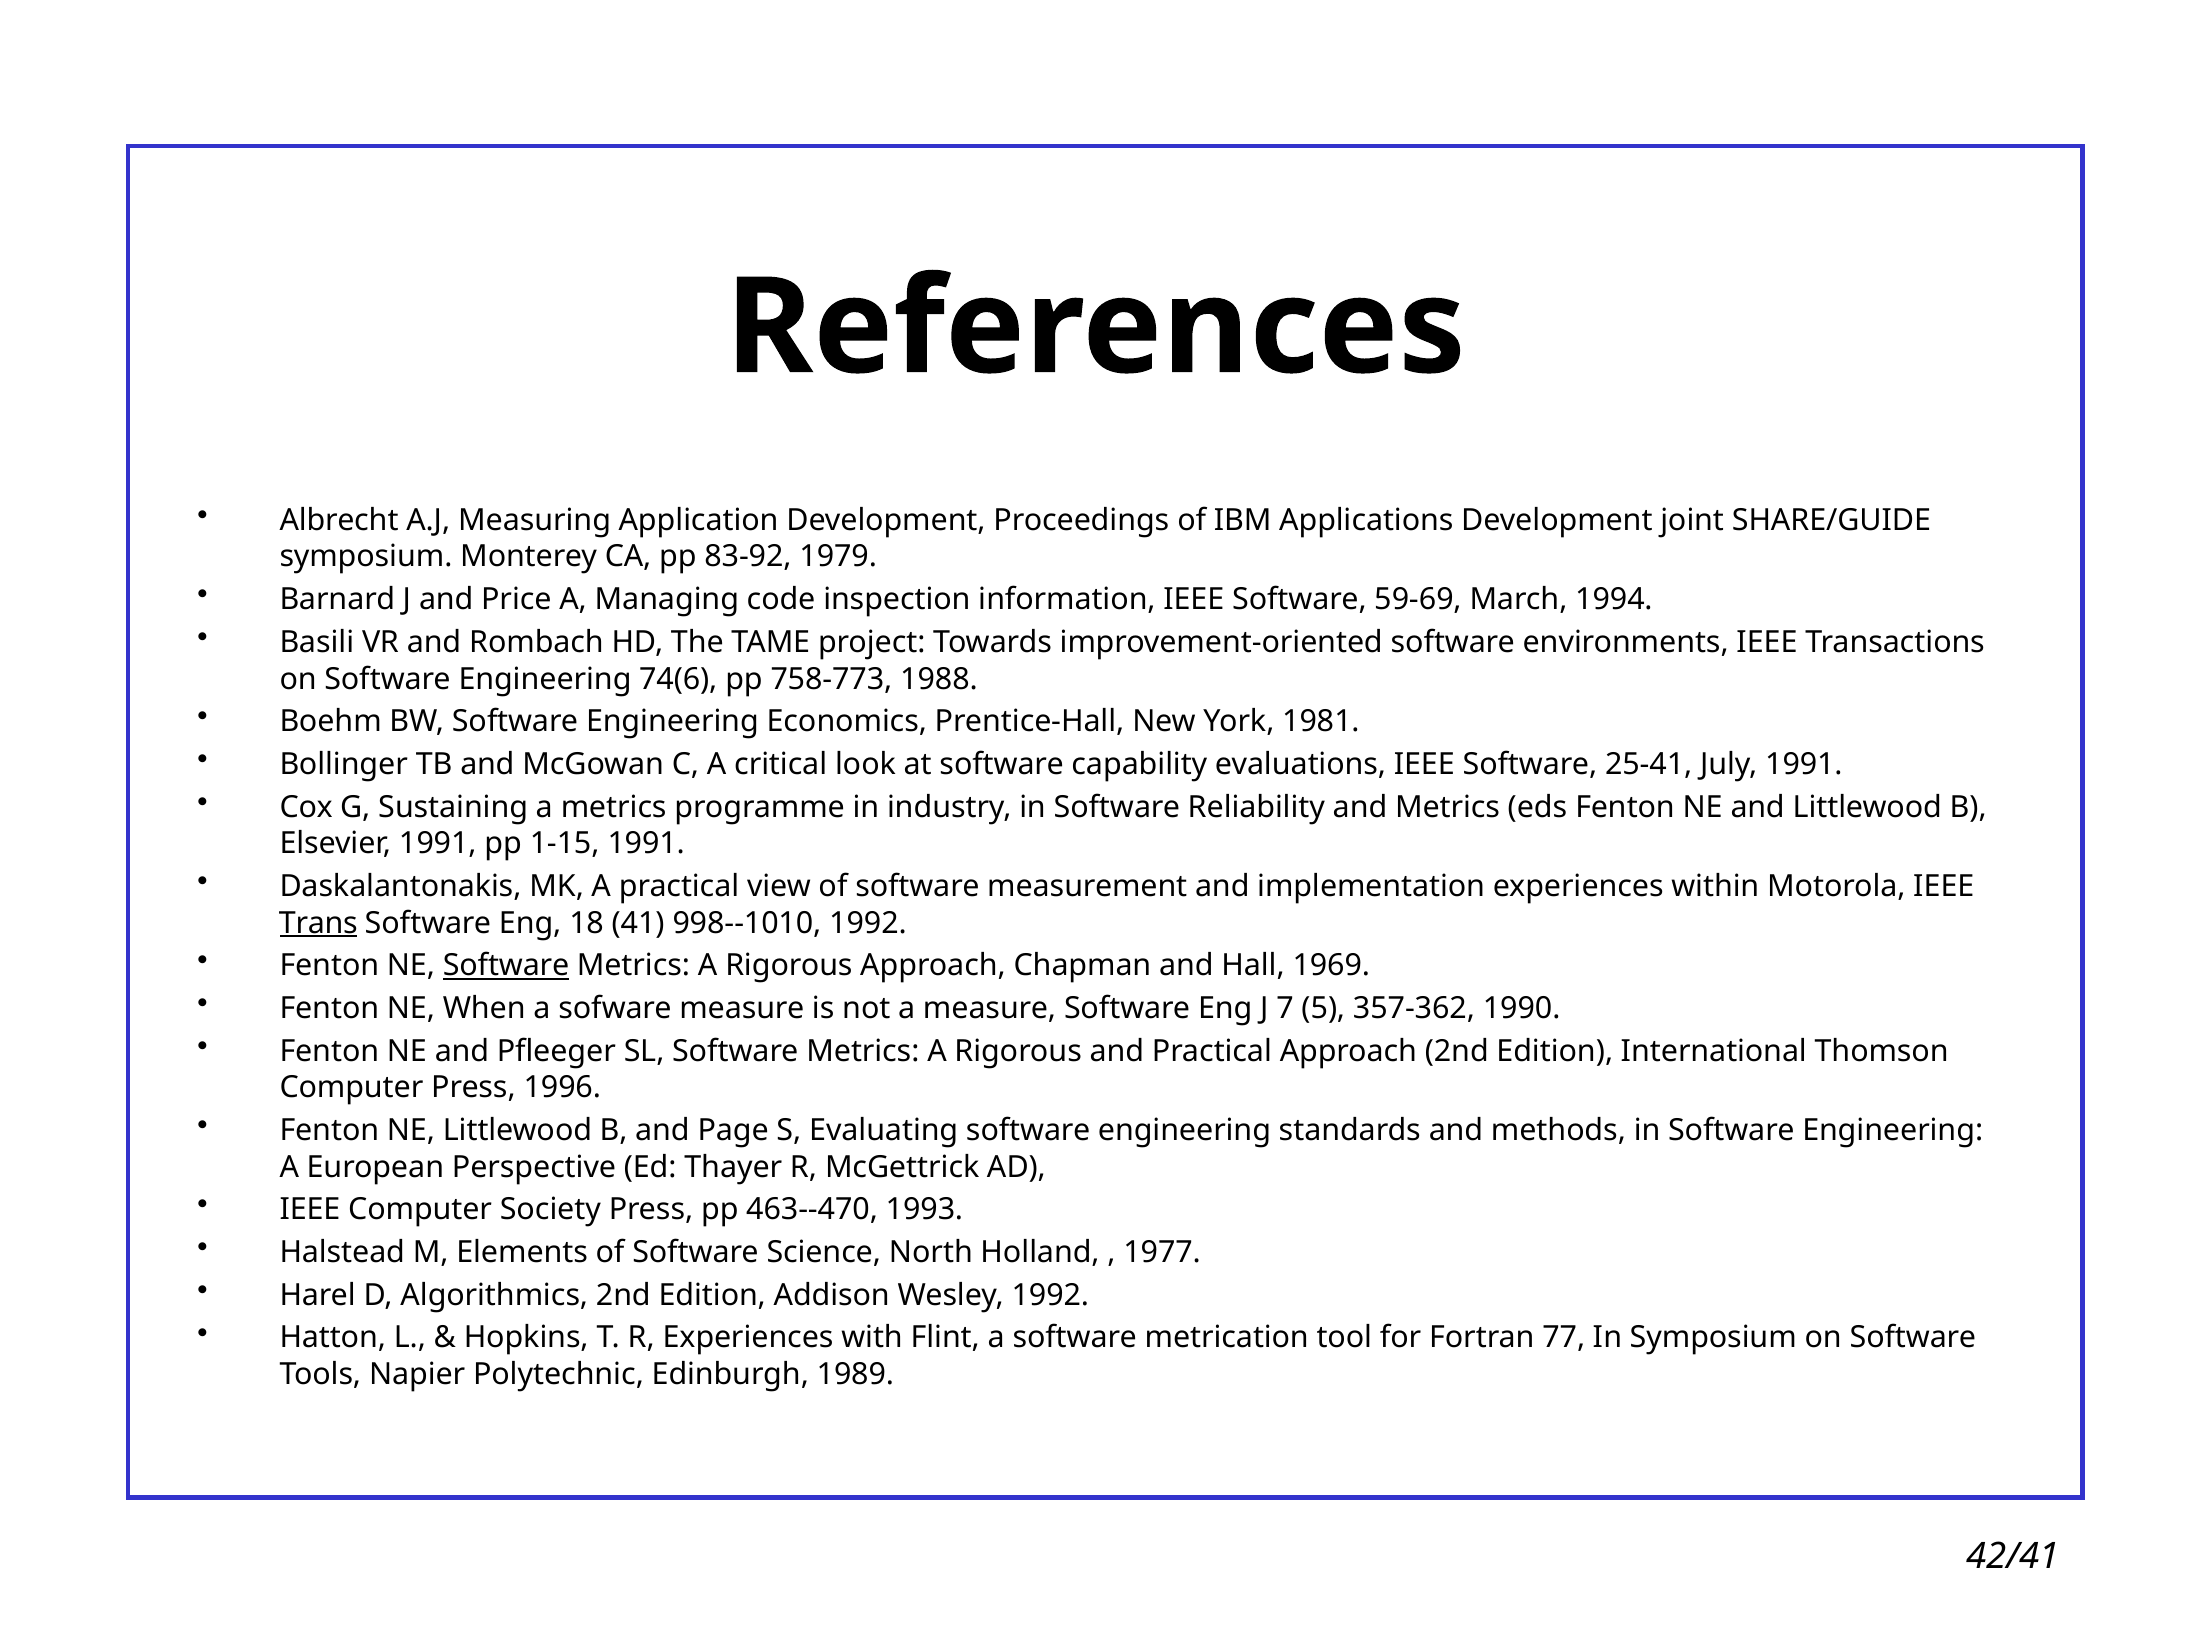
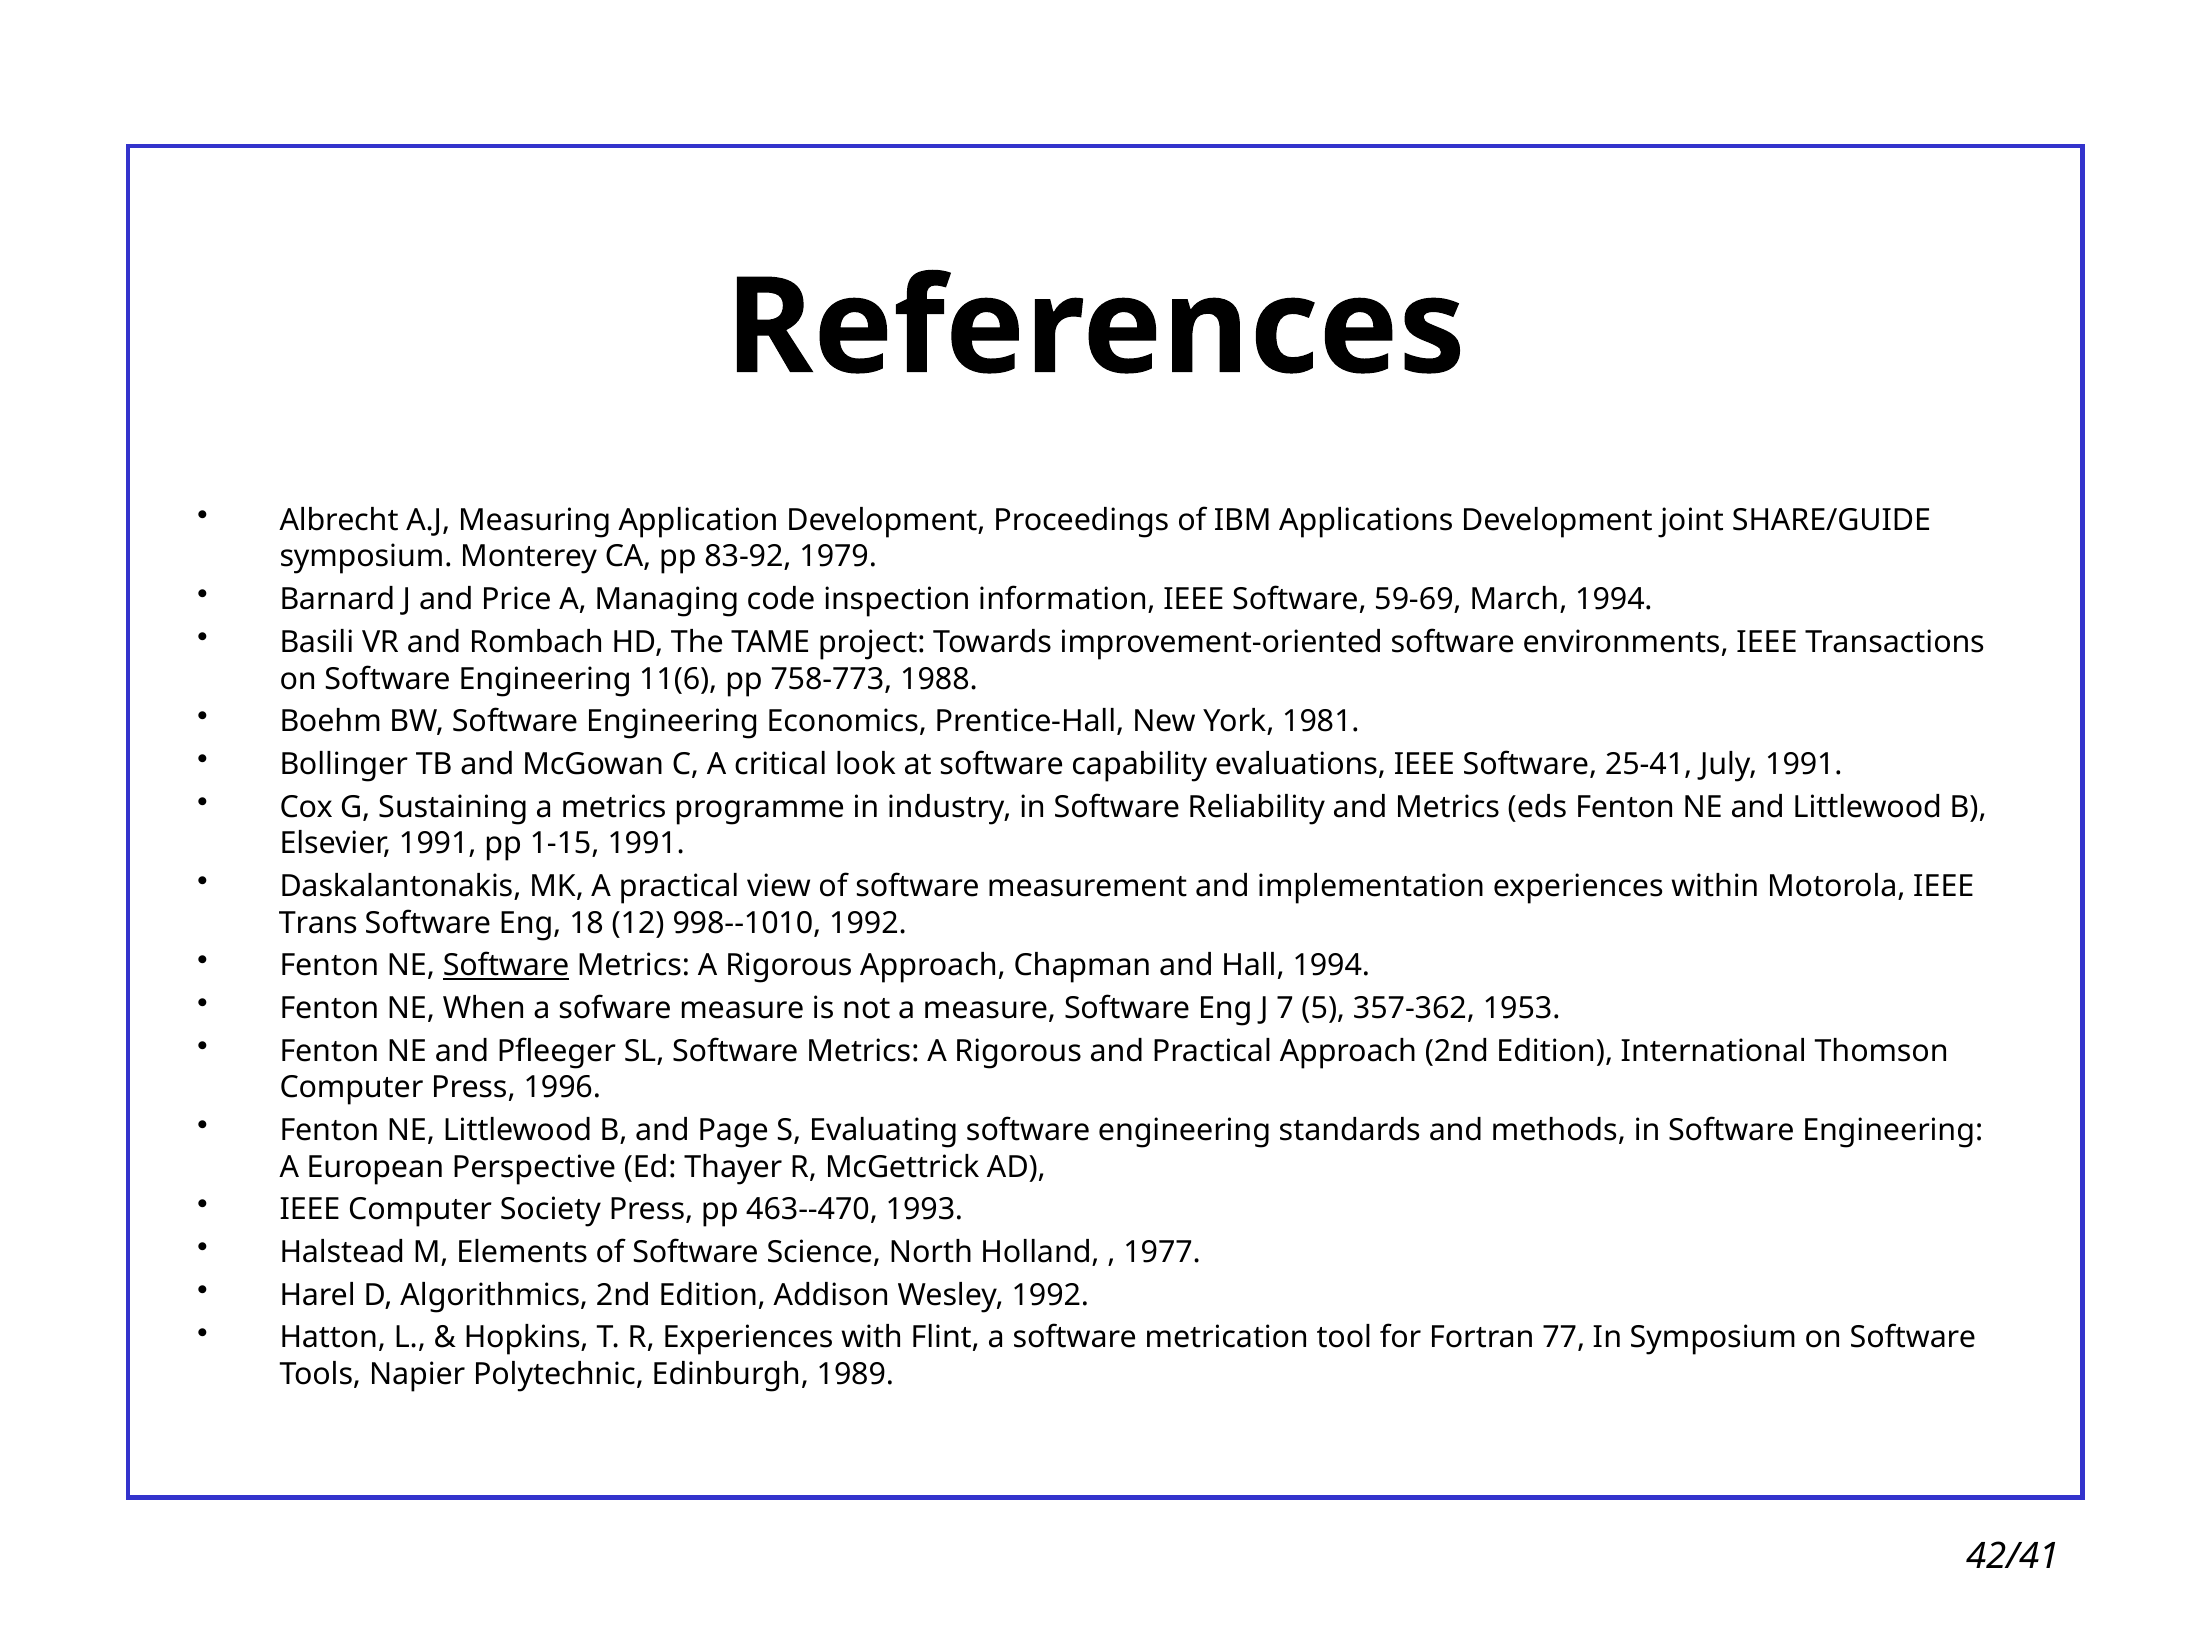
74(6: 74(6 -> 11(6 (678, 679)
Trans underline: present -> none (318, 923)
41: 41 -> 12 (638, 923)
Hall 1969: 1969 -> 1994 (1331, 966)
1990: 1990 -> 1953 (1522, 1008)
